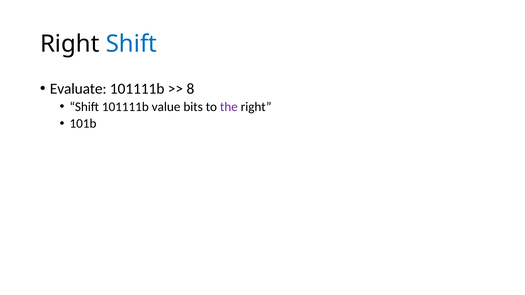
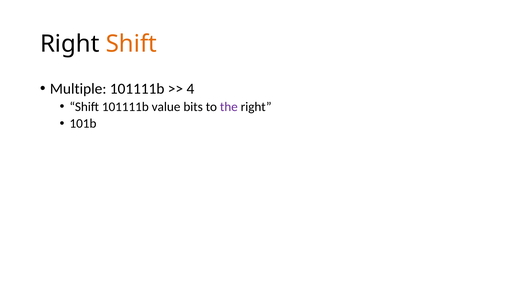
Shift colour: blue -> orange (131, 44)
Evaluate: Evaluate -> Multiple (78, 89)
8: 8 -> 4 (190, 89)
